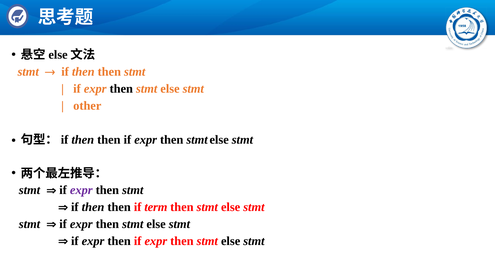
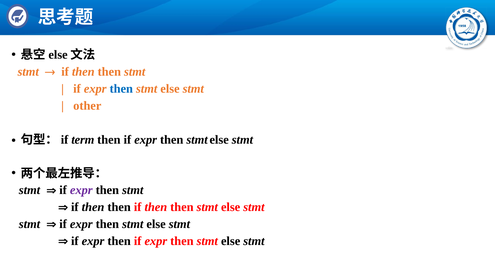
then colour: black -> blue (121, 89)
then: then -> term (83, 140)
then if term: term -> then (156, 207)
